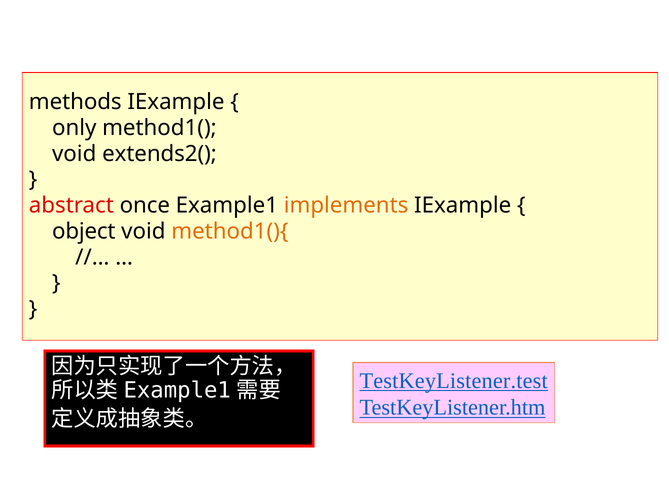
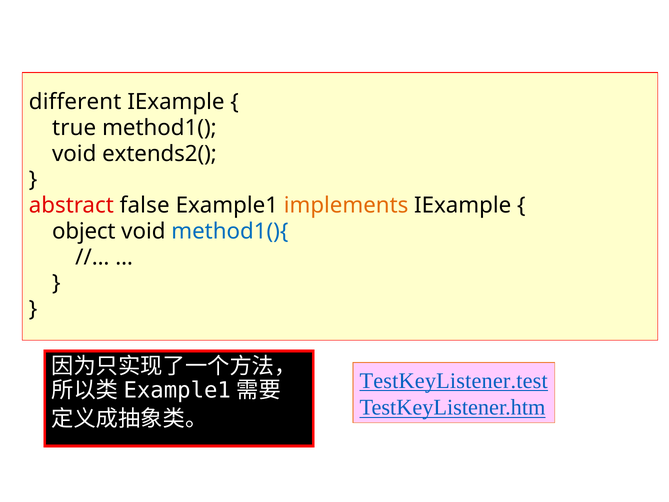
methods: methods -> different (75, 102)
only: only -> true (74, 128)
once: once -> false (145, 205)
method1(){ colour: orange -> blue (230, 231)
